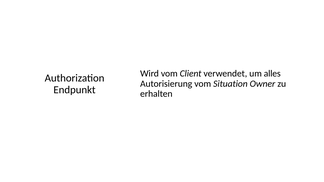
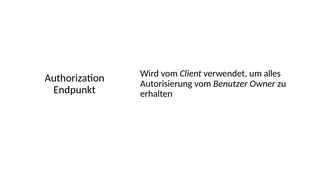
Situation: Situation -> Benutzer (230, 84)
